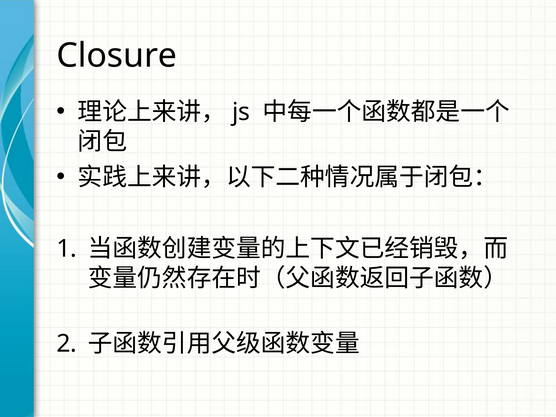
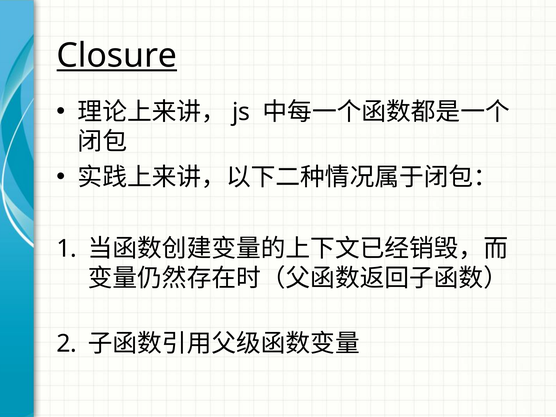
Closure underline: none -> present (117, 56)
